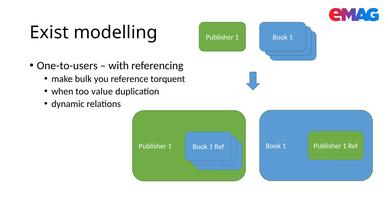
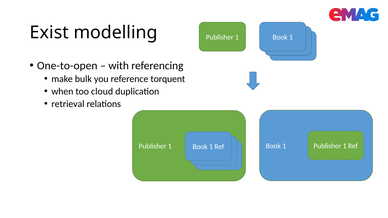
One-to-users: One-to-users -> One-to-open (67, 66)
value: value -> cloud (102, 91)
dynamic: dynamic -> retrieval (68, 104)
